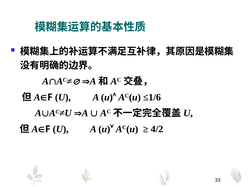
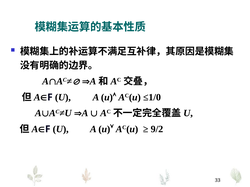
≤1/6: ≤1/6 -> ≤1/0 (152, 98)
4/2: 4/2 -> 9/2 (157, 129)
